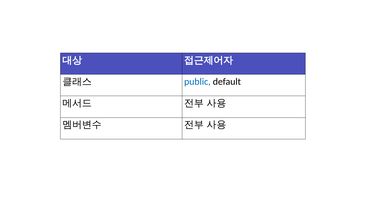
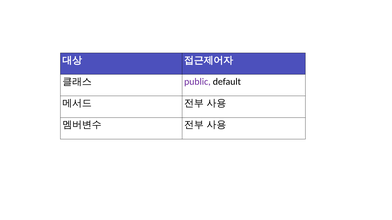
public colour: blue -> purple (197, 82)
